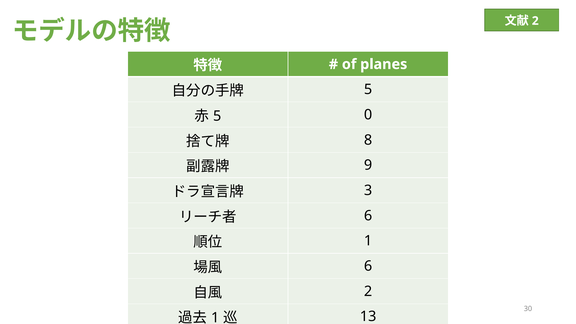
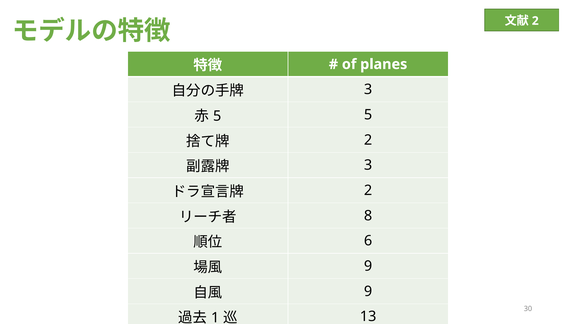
5: 5 -> 3 (368, 90)
0: 0 -> 5 (368, 115)
8: 8 -> 2 (368, 140)
9: 9 -> 3 (368, 165)
3: 3 -> 2 (368, 190)
6: 6 -> 8 (368, 216)
1: 1 -> 6 (368, 241)
6: 6 -> 9 (368, 266)
2: 2 -> 9 (368, 291)
